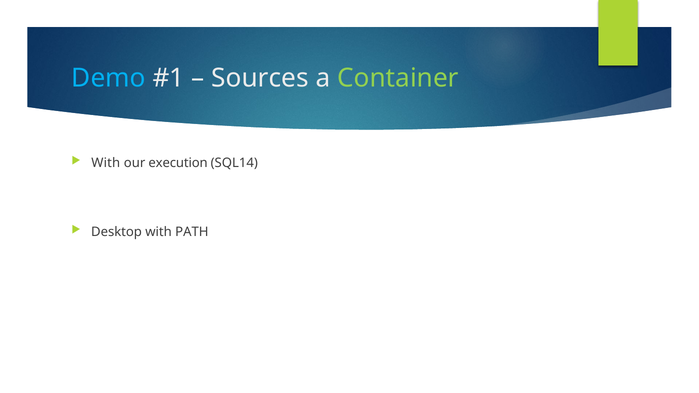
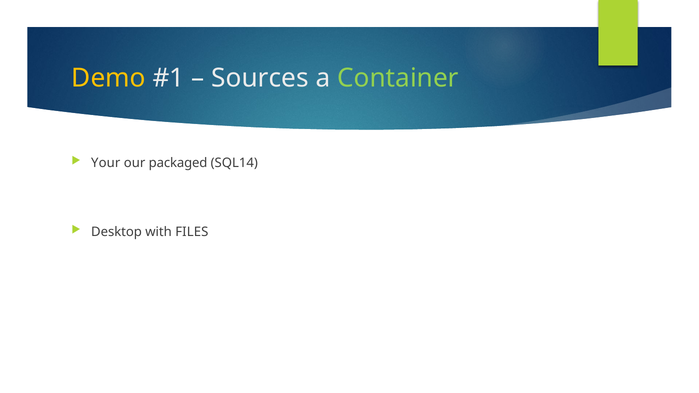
Demo colour: light blue -> yellow (109, 78)
With: With -> Your (106, 163)
execution: execution -> packaged (178, 163)
PATH: PATH -> FILES (192, 232)
